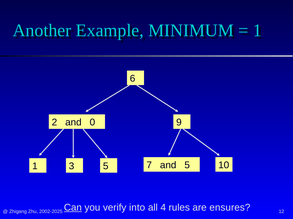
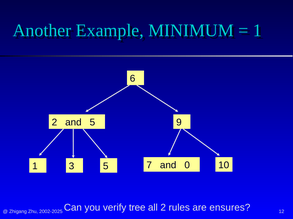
and 0: 0 -> 5 (92, 123)
and 5: 5 -> 0 (187, 166)
Can underline: present -> none (73, 208)
into: into -> tree (137, 208)
all 4: 4 -> 2 (163, 208)
